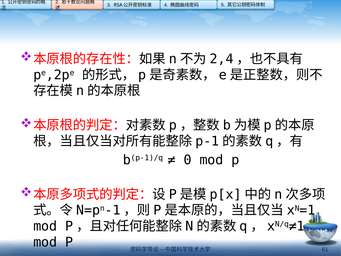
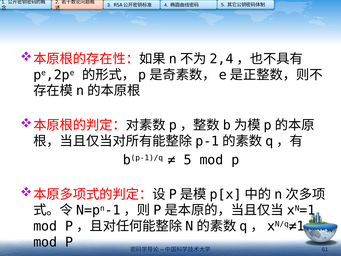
0: 0 -> 5 (188, 160)
